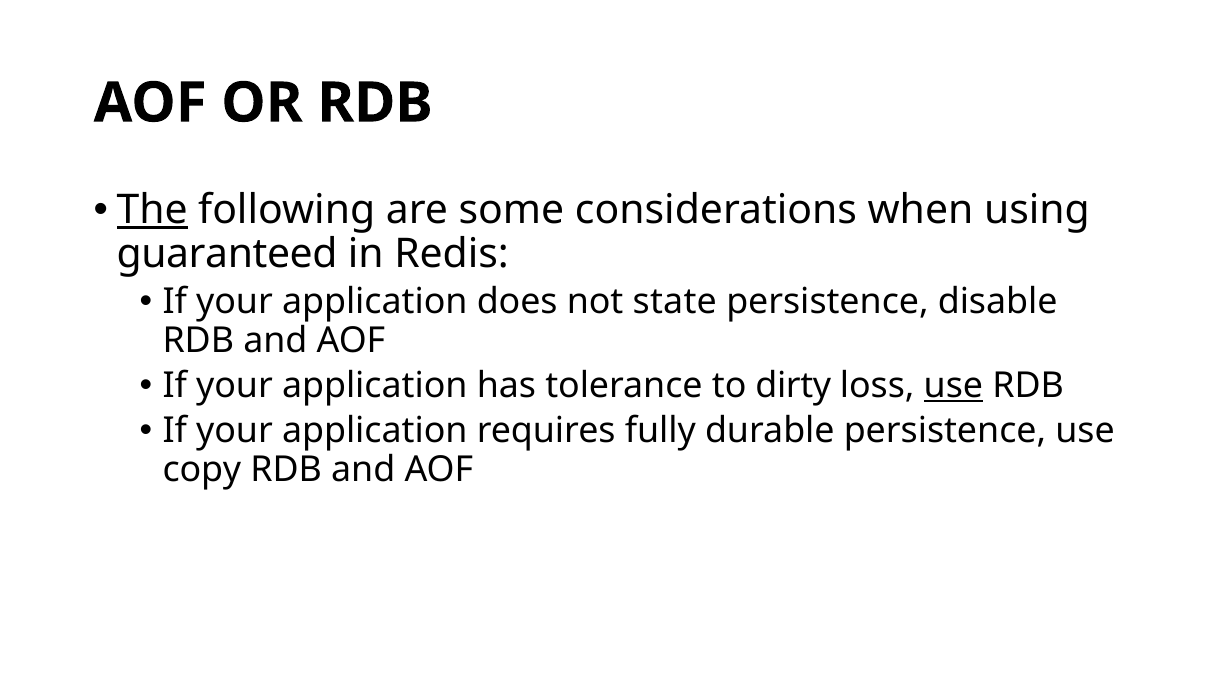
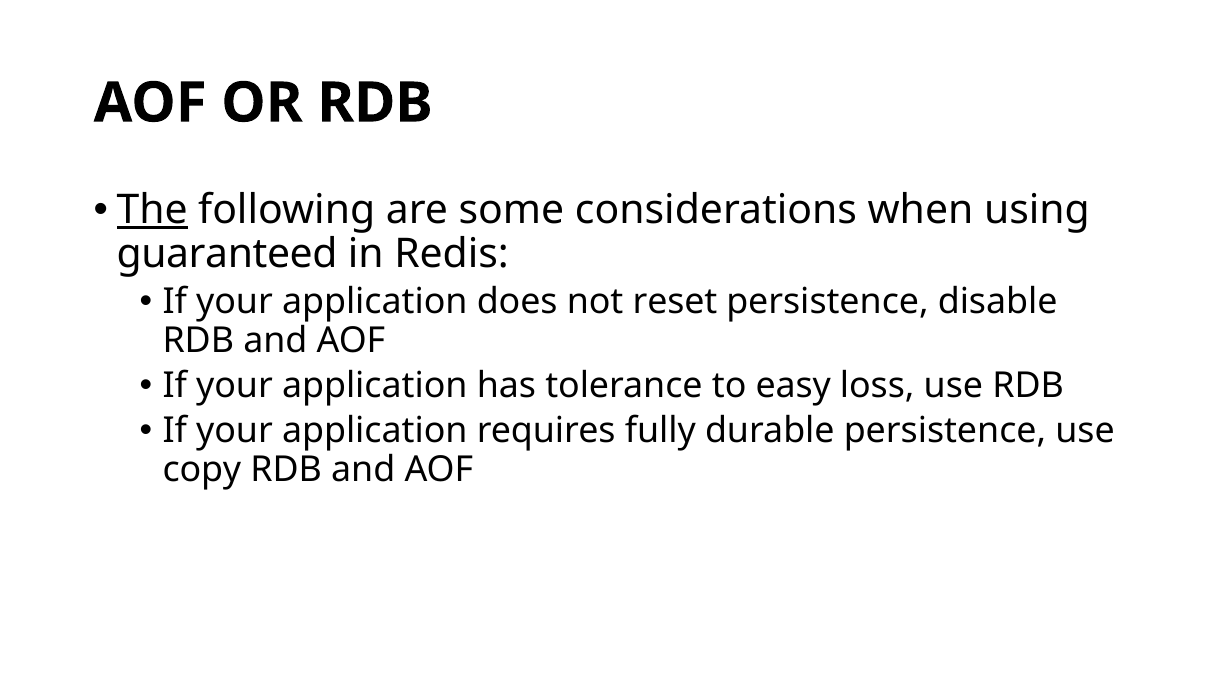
state: state -> reset (675, 302)
dirty: dirty -> easy (793, 386)
use underline: present -> none (953, 386)
